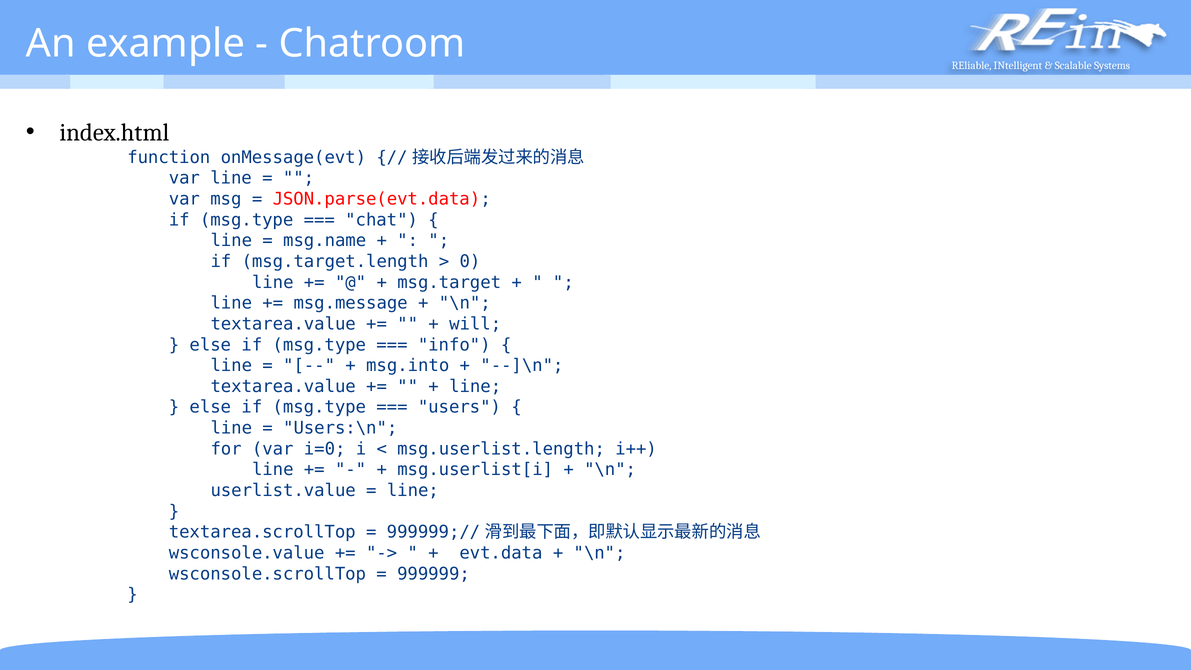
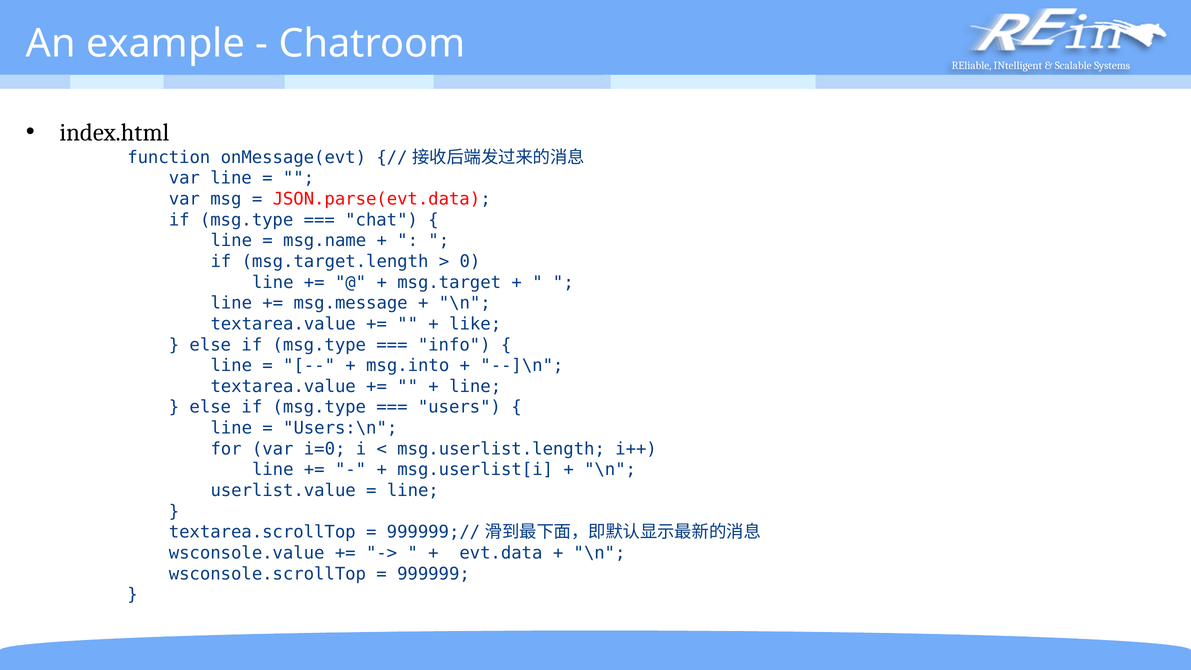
will: will -> like (475, 324)
